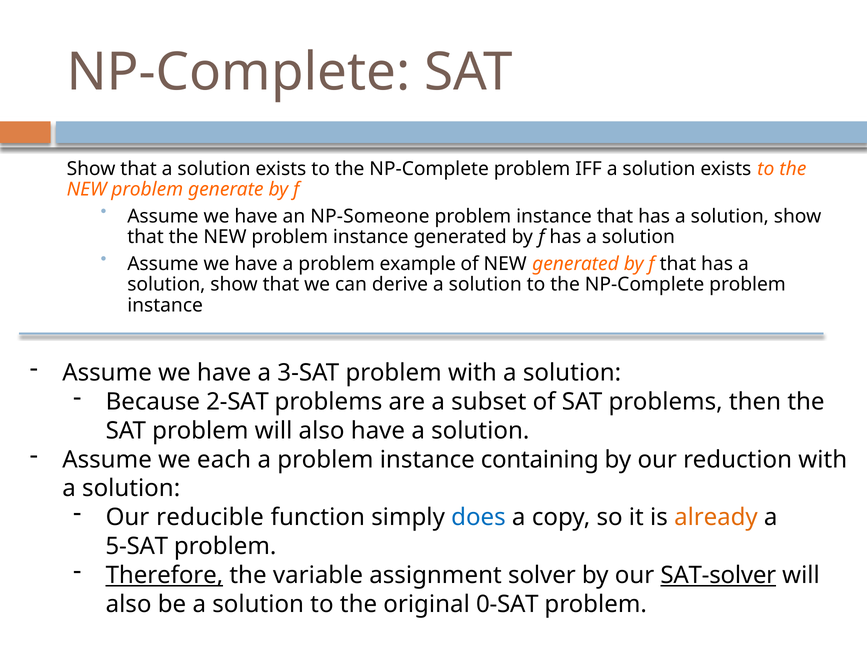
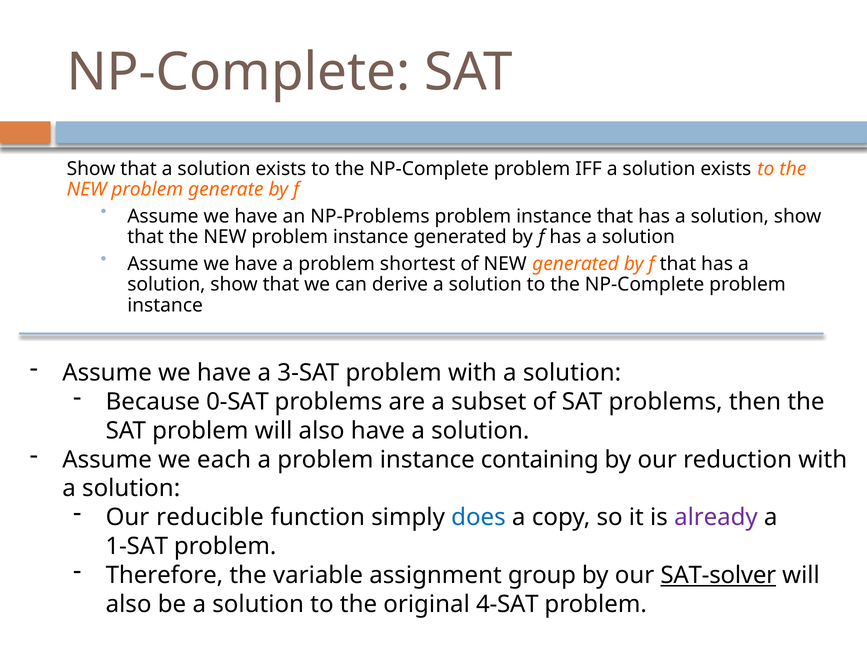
NP-Someone: NP-Someone -> NP-Problems (370, 216)
example: example -> shortest (418, 264)
2-SAT: 2-SAT -> 0-SAT (238, 402)
already colour: orange -> purple (716, 518)
5-SAT: 5-SAT -> 1-SAT (137, 547)
Therefore underline: present -> none (164, 575)
solver: solver -> group (542, 575)
0-SAT: 0-SAT -> 4-SAT (507, 604)
